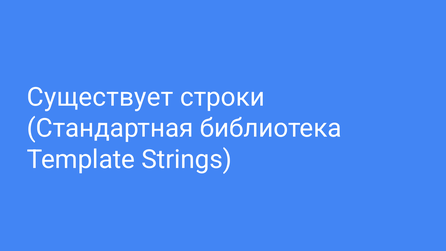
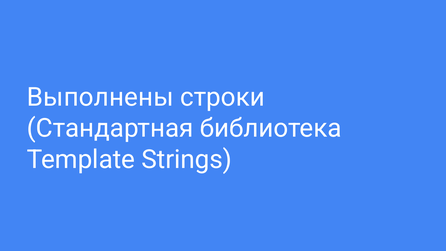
Существует: Существует -> Выполнены (100, 97)
